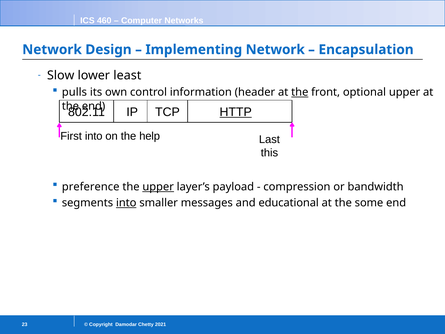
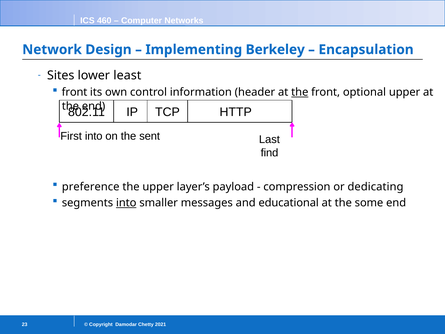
Implementing Network: Network -> Berkeley (275, 50)
Slow: Slow -> Sites (61, 75)
pulls: pulls -> front (75, 92)
HTTP underline: present -> none (236, 112)
help: help -> sent (150, 136)
this: this -> find (270, 153)
upper underline: present -> none (158, 187)
bandwidth: bandwidth -> dedicating (375, 187)
